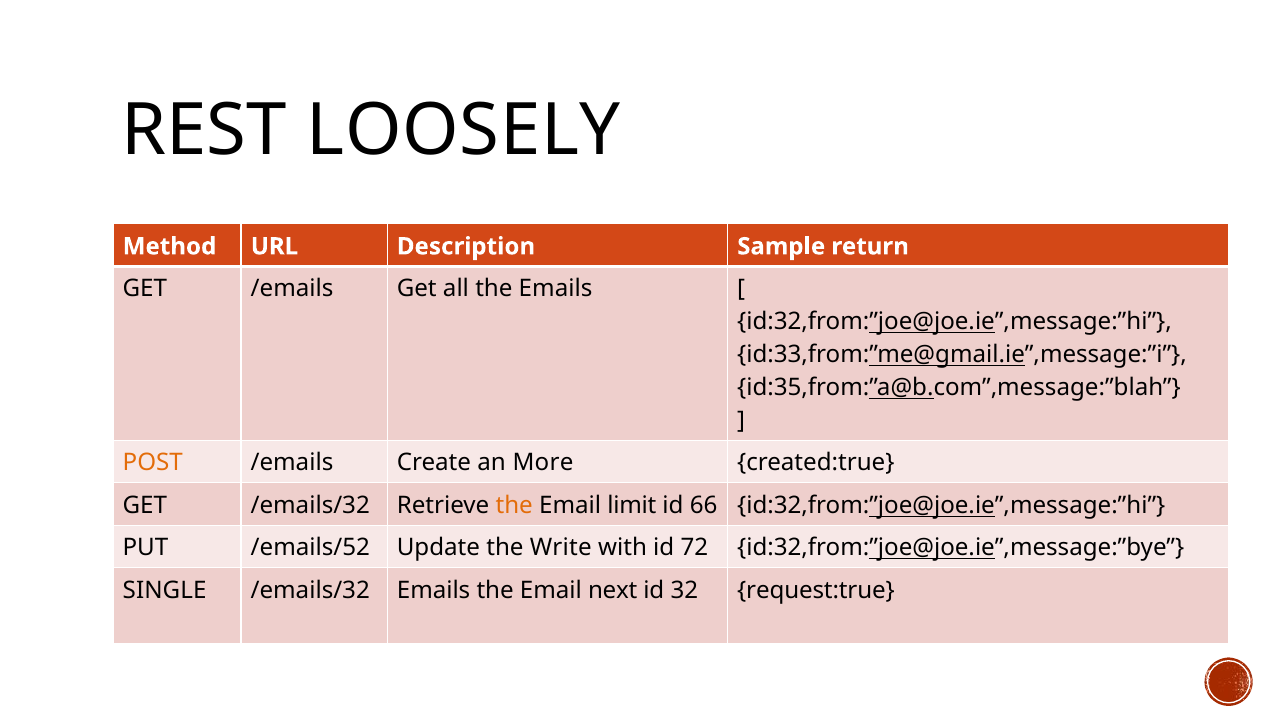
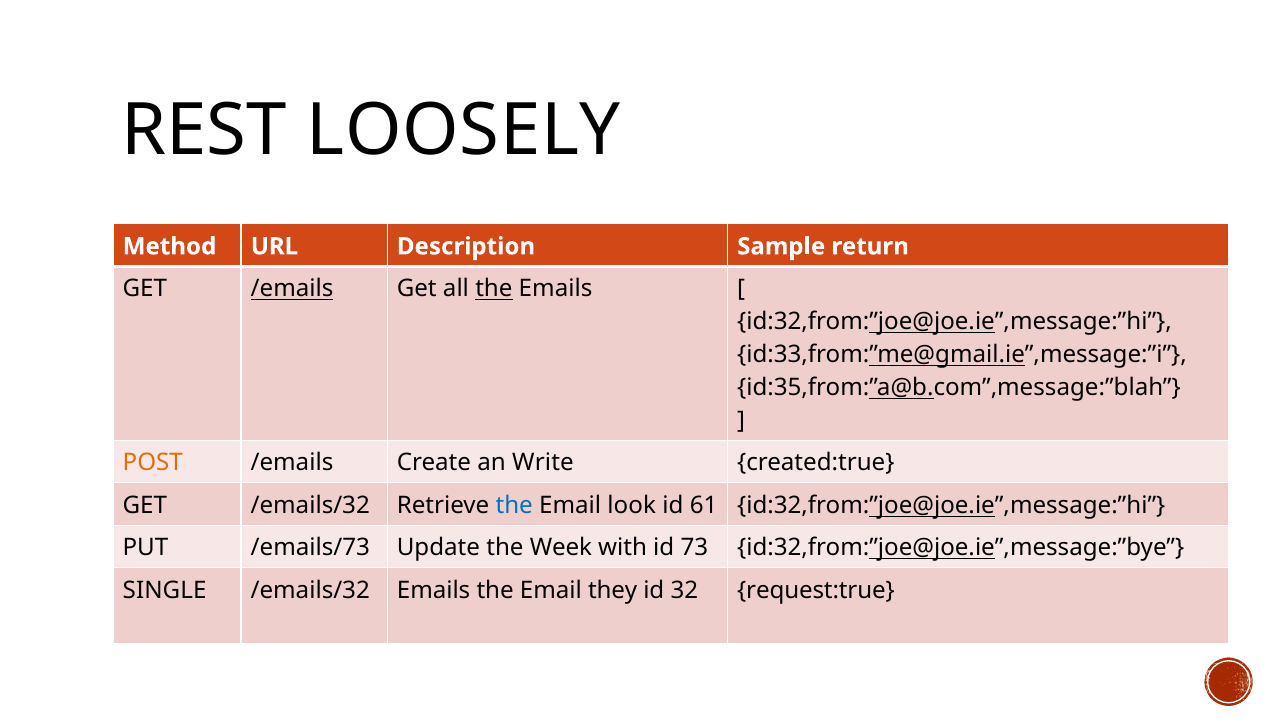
/emails underline: none -> present (292, 289)
the underline: none -> present (494, 289)
More: More -> Write (543, 463)
the colour: orange -> blue (514, 506)
limit: limit -> look (632, 506)
66: 66 -> 61 (704, 506)
/emails/52: /emails/52 -> /emails/73 (310, 548)
Write: Write -> Week (561, 548)
72: 72 -> 73 (694, 548)
next: next -> they (613, 591)
